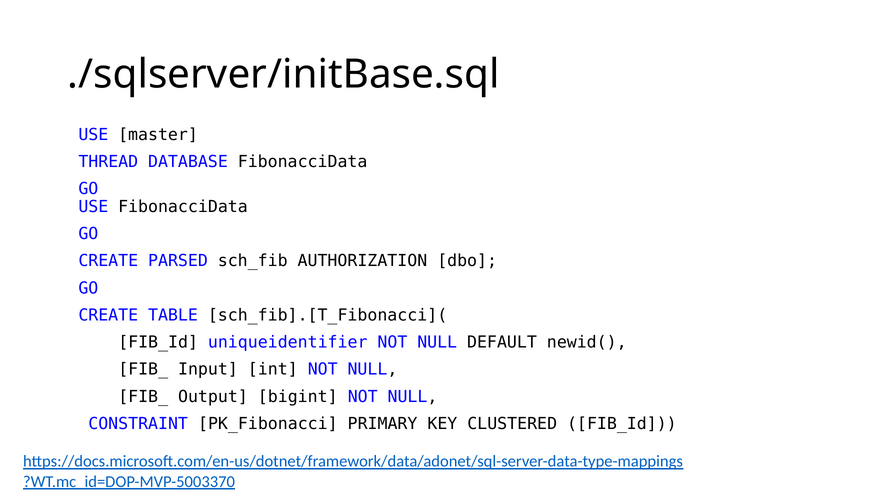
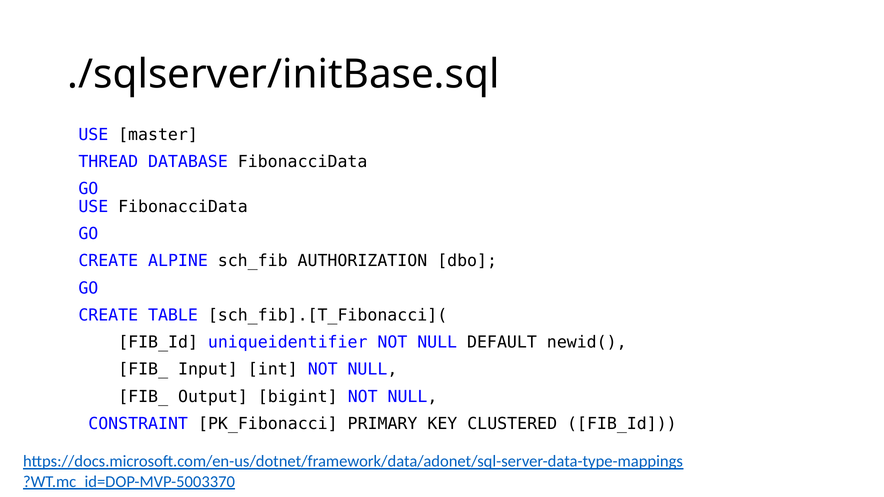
PARSED: PARSED -> ALPINE (178, 261)
